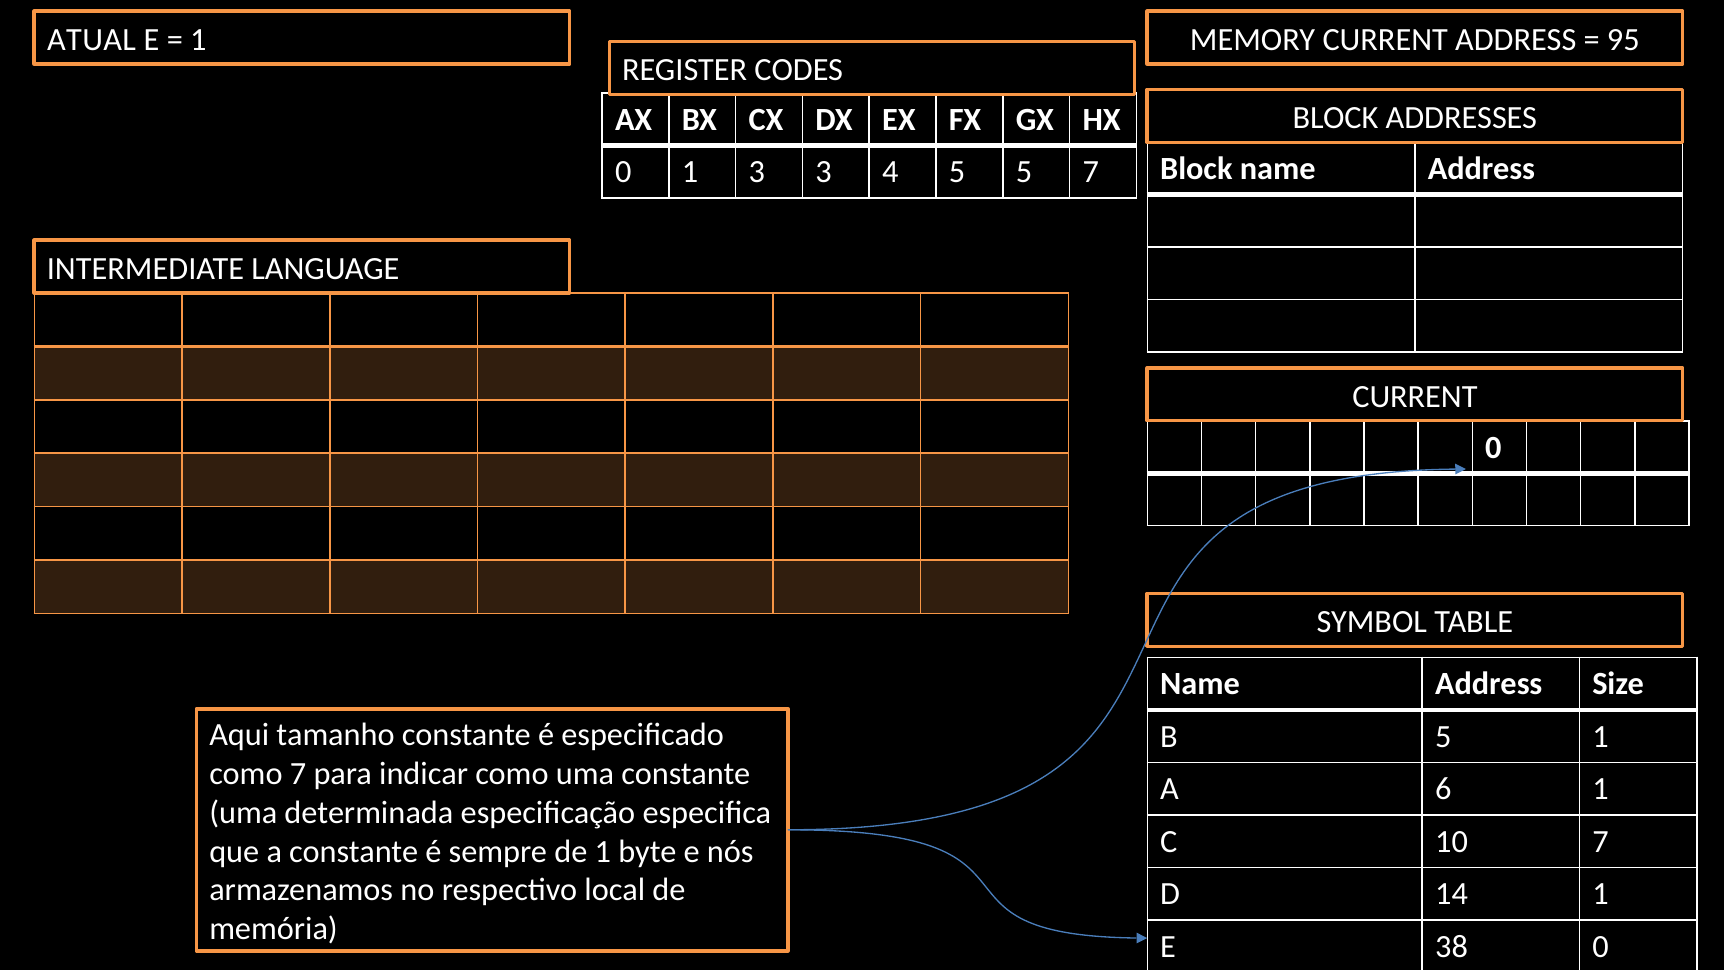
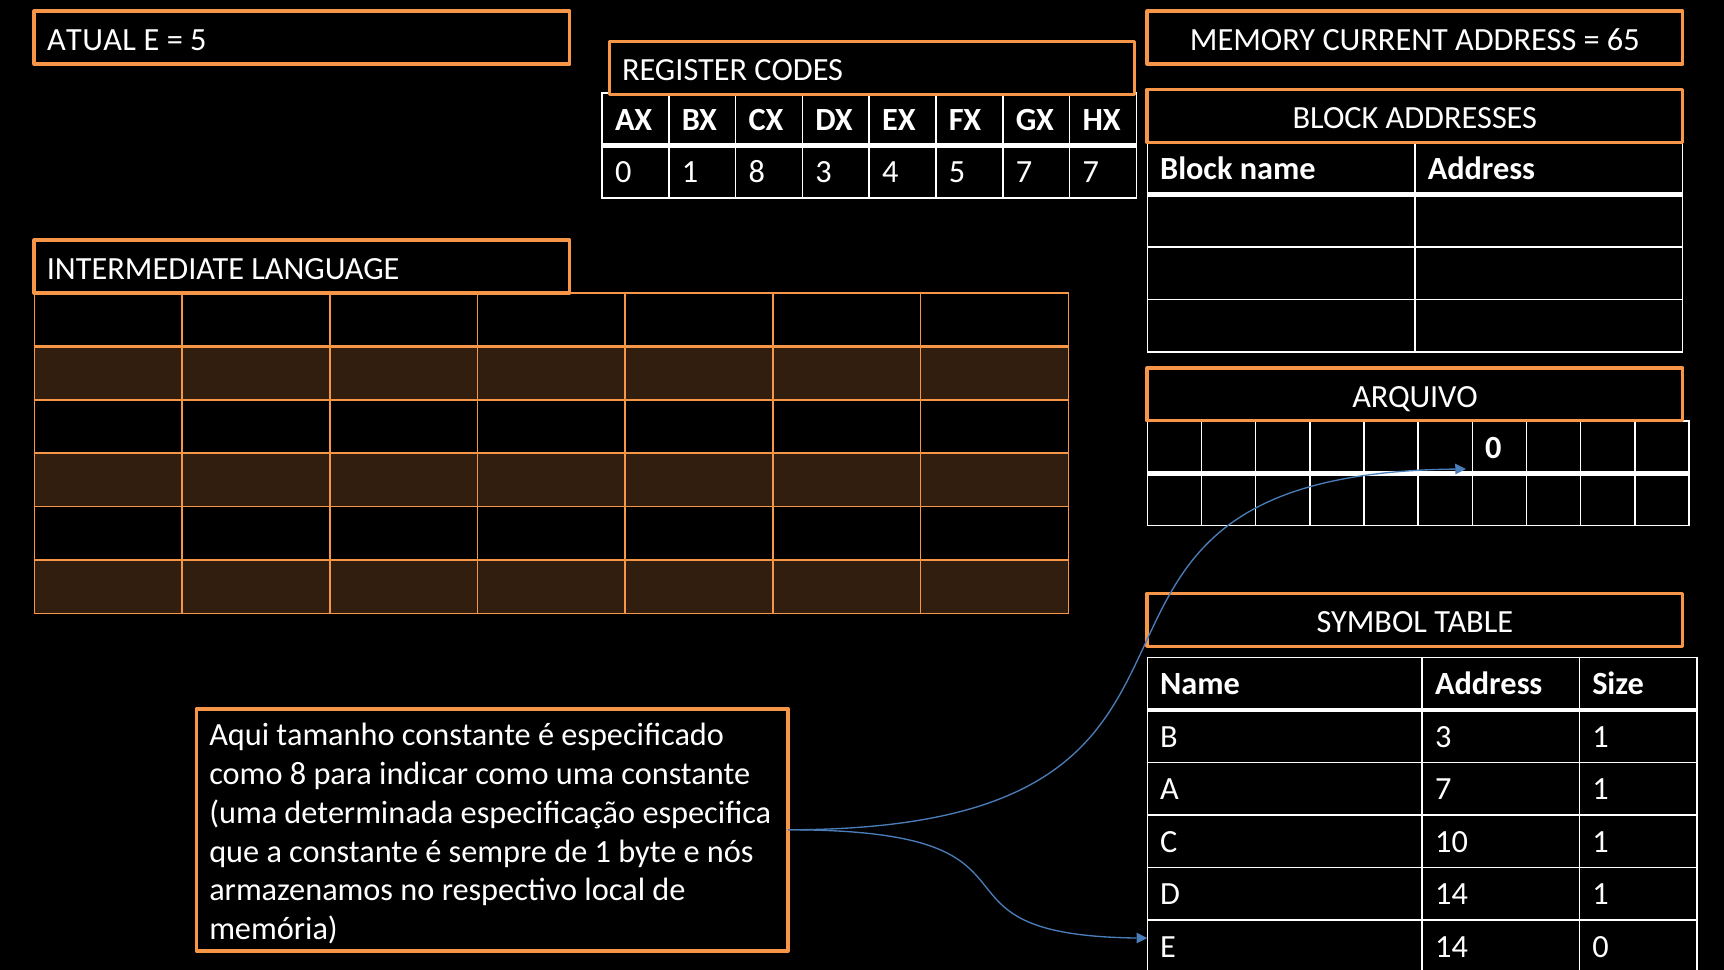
1: 1 -> 5 (198, 40)
95: 95 -> 65 (1623, 40)
1 3: 3 -> 8 (757, 172)
5 5: 5 -> 7 (1024, 172)
CURRENT: CURRENT -> ARQUIVO (1415, 396)
B 5: 5 -> 3 (1443, 736)
como 7: 7 -> 8 (298, 774)
A 6: 6 -> 7 (1443, 789)
10 7: 7 -> 1 (1600, 841)
E 38: 38 -> 14 (1452, 946)
